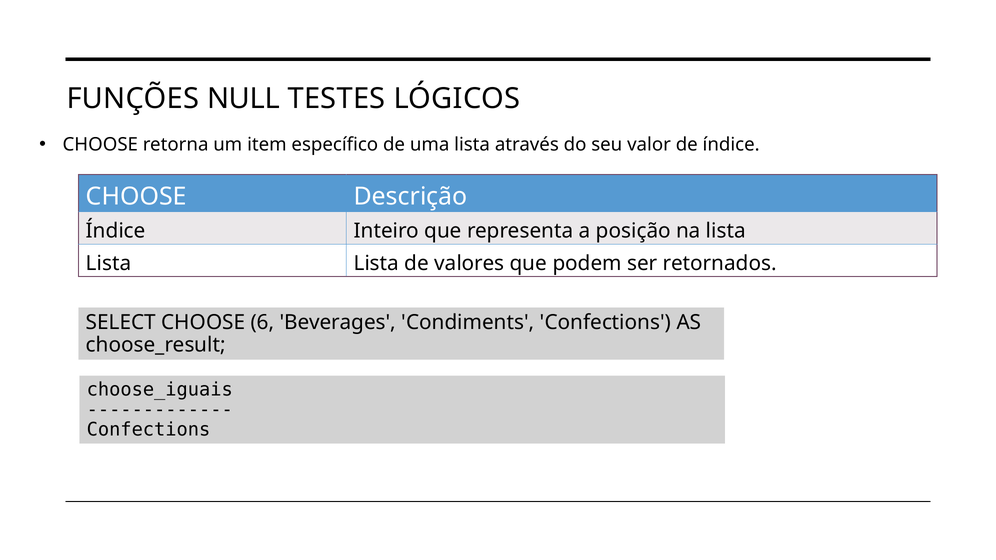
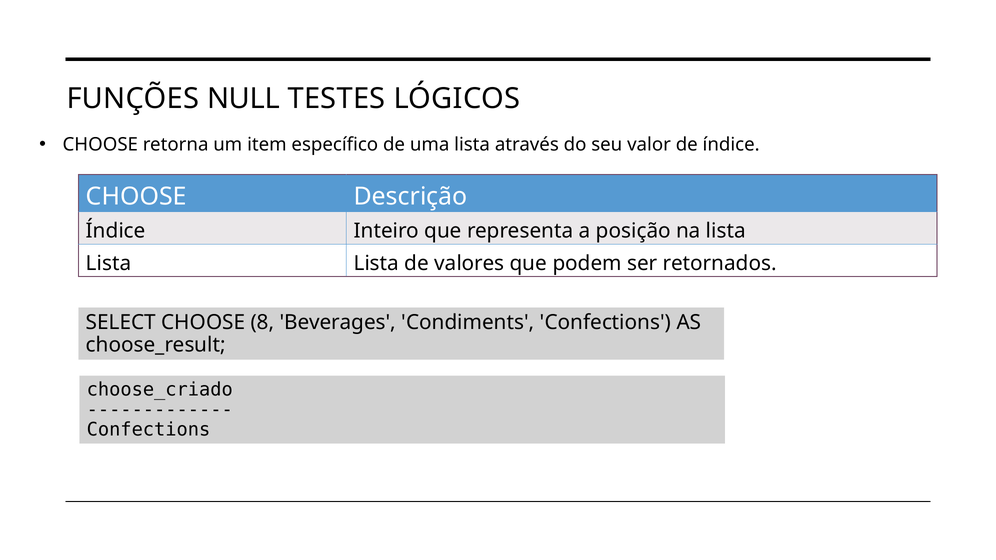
6: 6 -> 8 (262, 322)
choose_iguais: choose_iguais -> choose_criado (160, 390)
